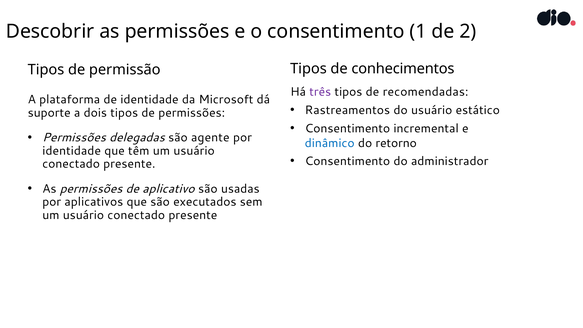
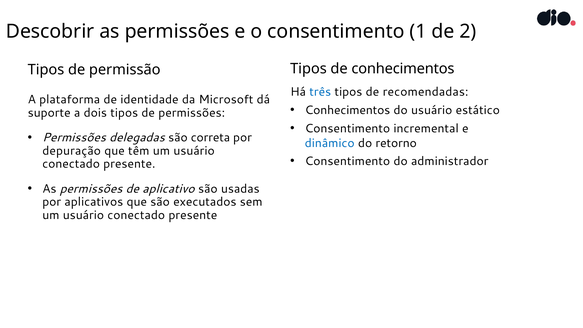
três colour: purple -> blue (320, 92)
Rastreamentos: Rastreamentos -> Conhecimentos (347, 110)
agente: agente -> correta (210, 138)
identidade: identidade -> depuração (72, 151)
